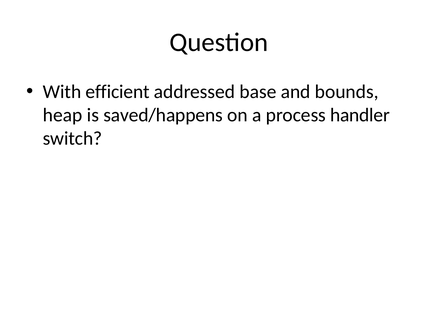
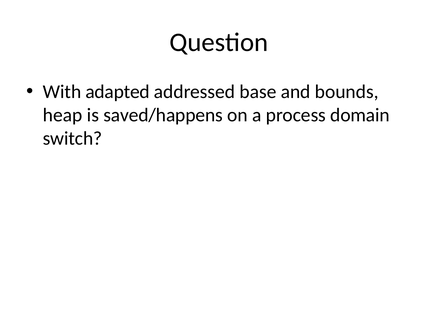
efficient: efficient -> adapted (118, 92)
handler: handler -> domain (360, 115)
